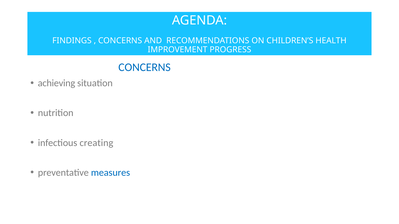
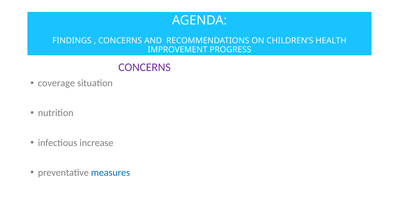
CONCERNS colour: blue -> purple (145, 67)
achieving: achieving -> coverage (56, 83)
creating: creating -> increase (96, 143)
